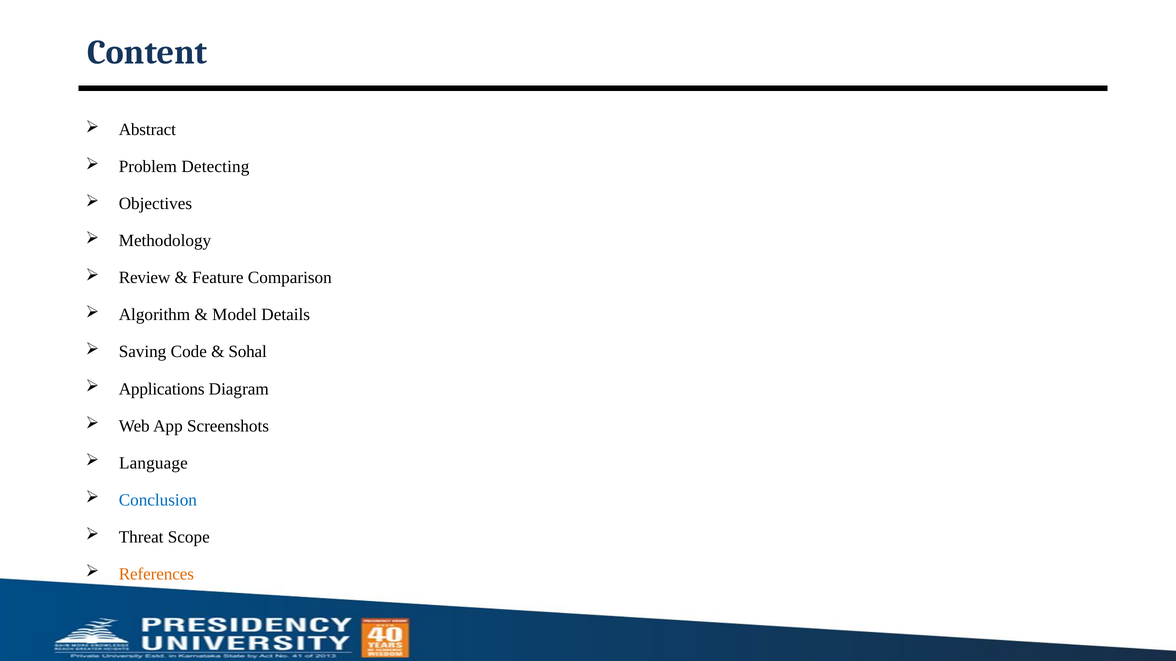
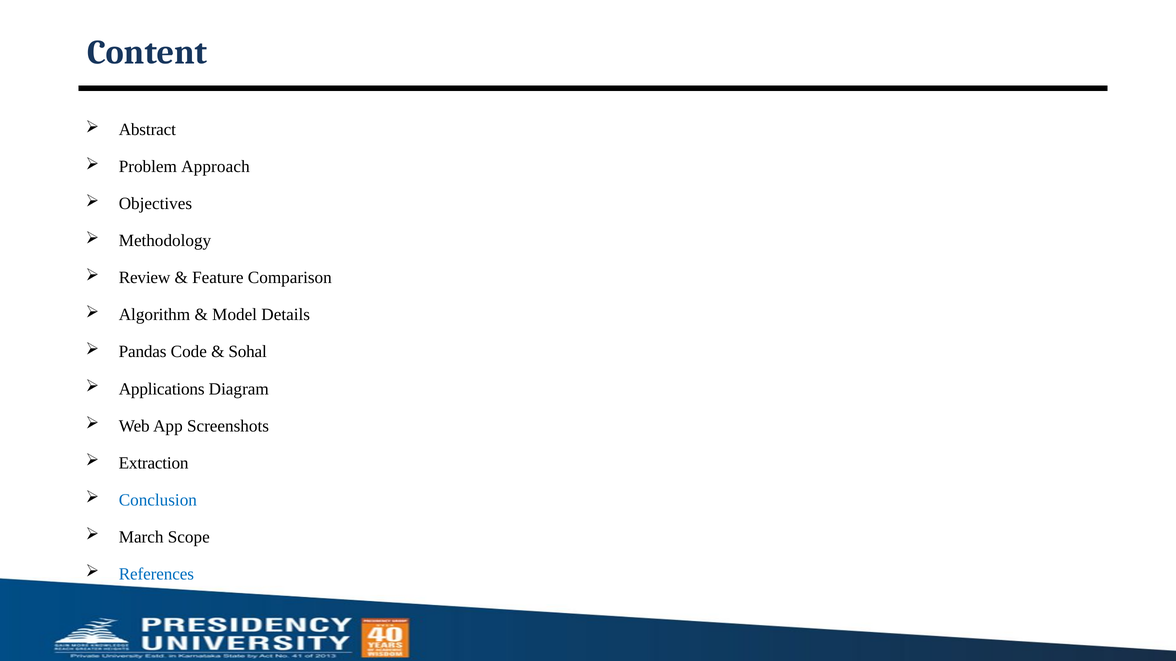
Detecting: Detecting -> Approach (215, 167)
Saving: Saving -> Pandas (143, 352)
Language: Language -> Extraction (154, 463)
Threat: Threat -> March (141, 537)
References colour: orange -> blue (156, 574)
